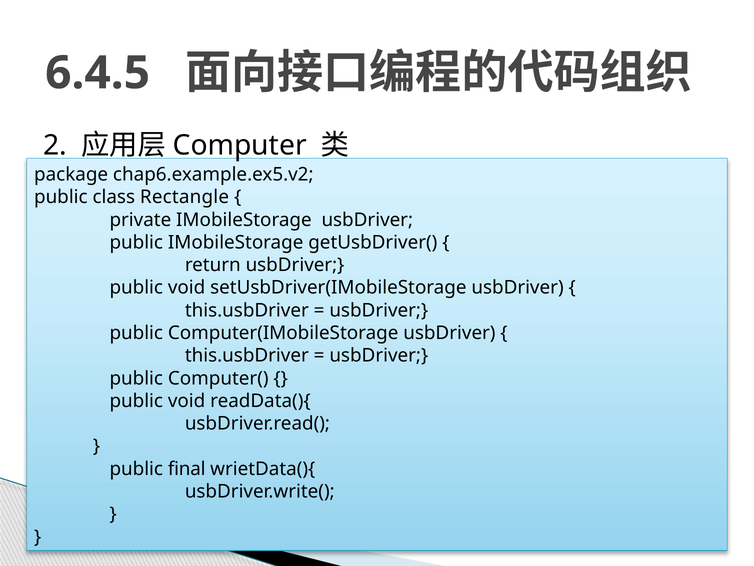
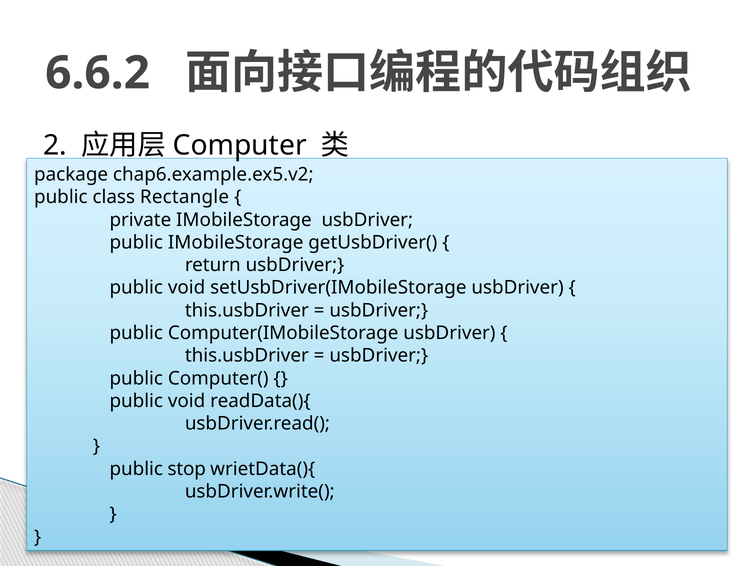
6.4.5: 6.4.5 -> 6.6.2 (98, 73)
final: final -> stop (187, 468)
